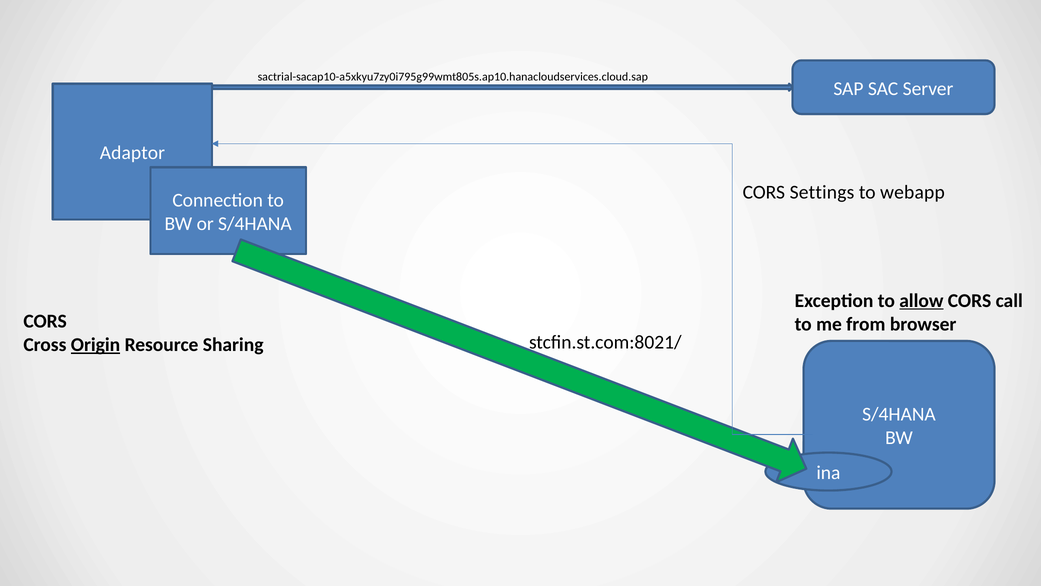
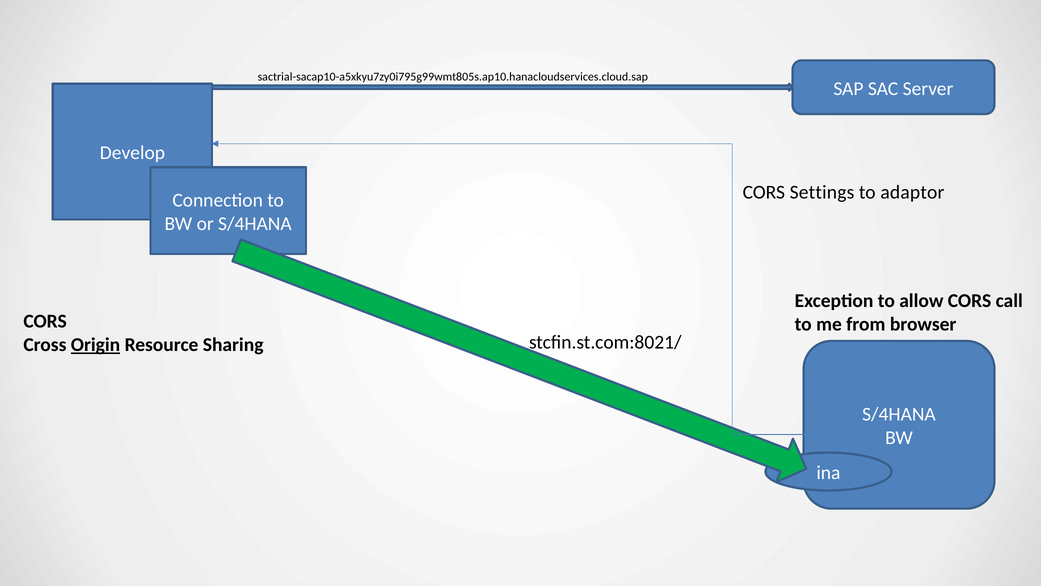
Adaptor: Adaptor -> Develop (132, 153)
webapp: webapp -> adaptor (912, 192)
allow underline: present -> none (921, 300)
